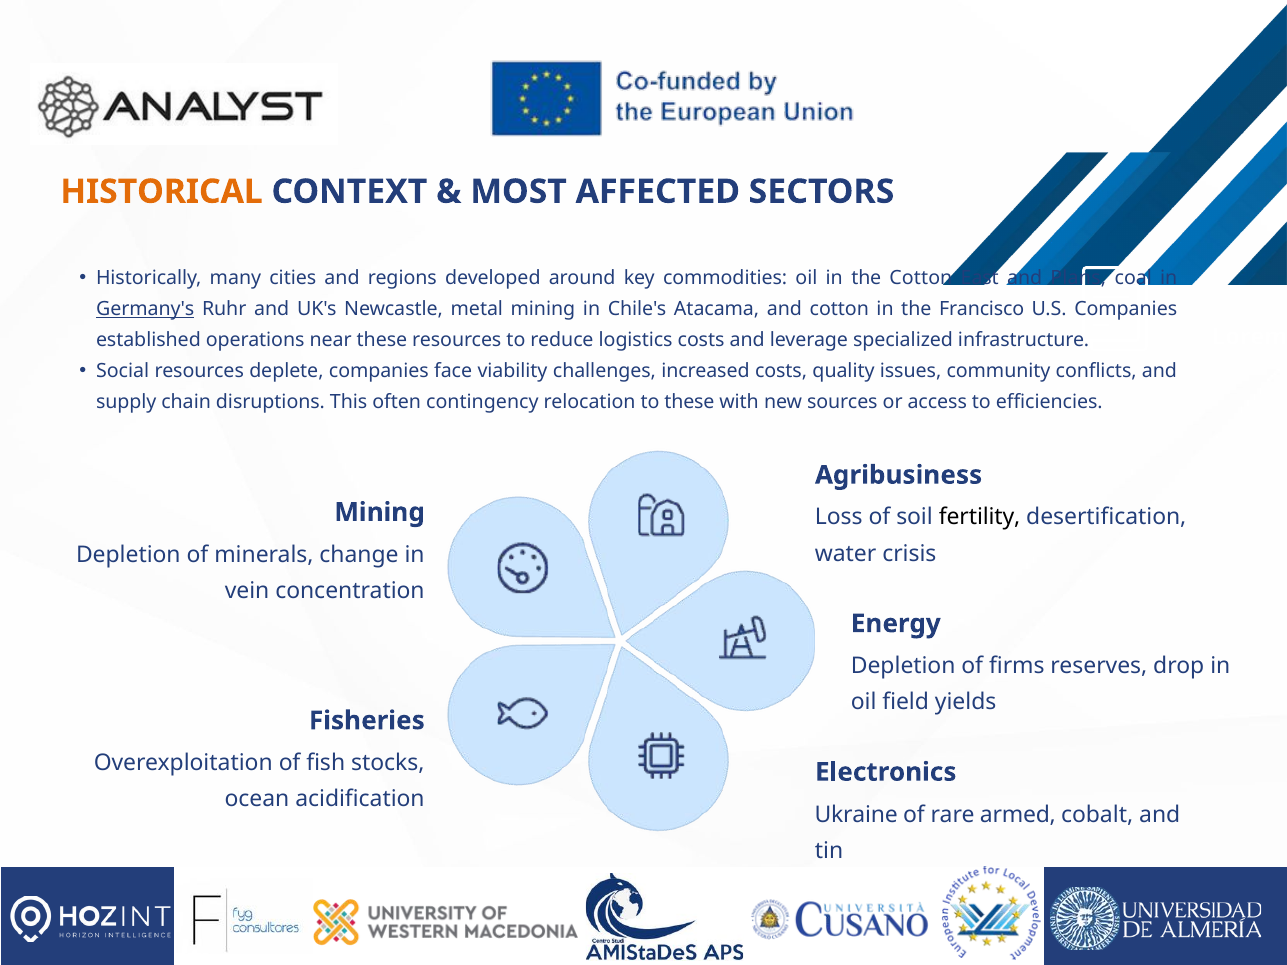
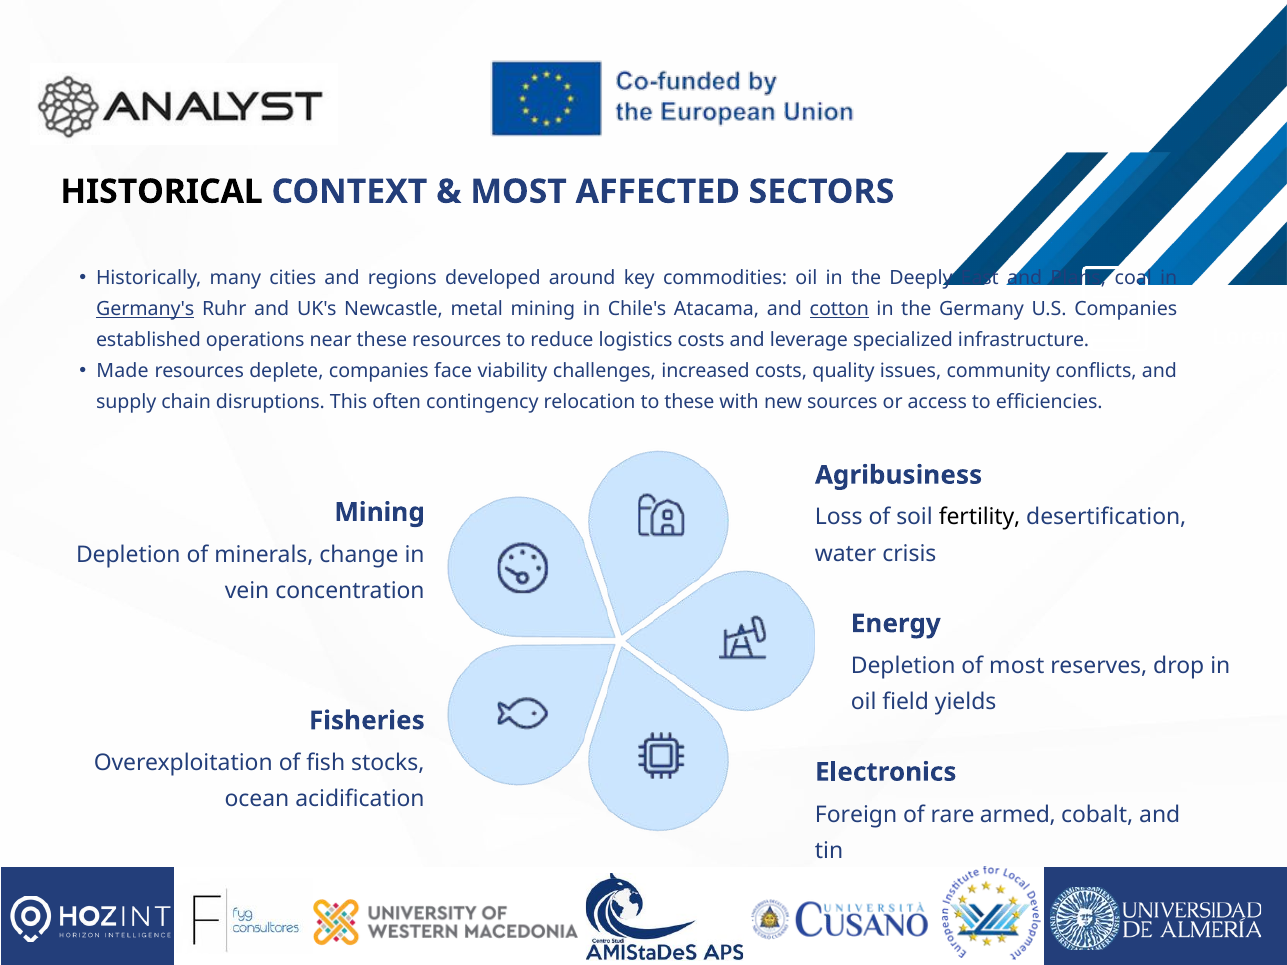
HISTORICAL colour: orange -> black (162, 192)
the Cotton: Cotton -> Deeply (921, 278)
cotton underline: none -> present (839, 309)
Francisco: Francisco -> Germany (982, 309)
Social: Social -> Made (123, 371)
of firms: firms -> most (1017, 666)
Ukraine: Ukraine -> Foreign (856, 815)
